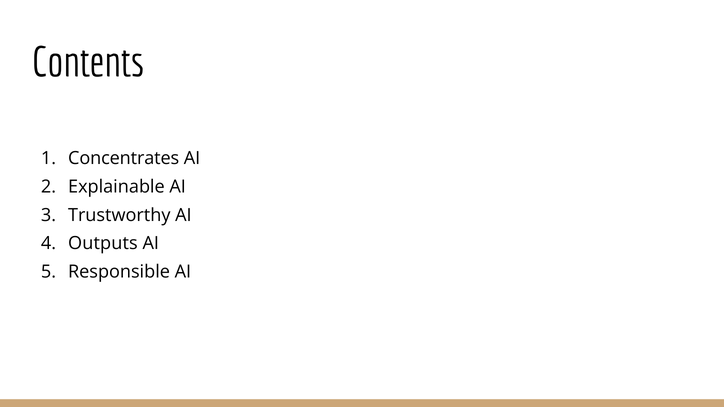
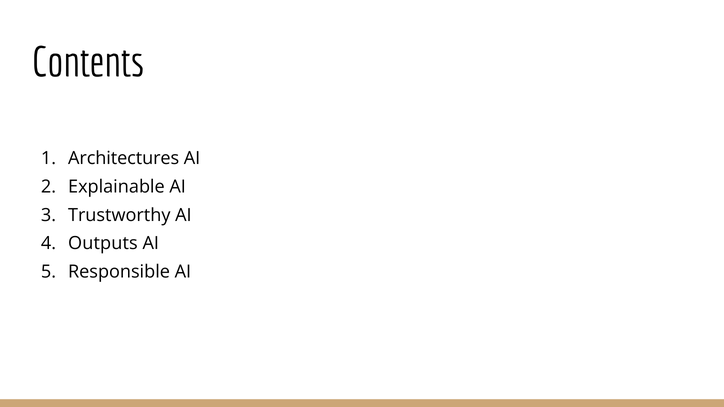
Concentrates: Concentrates -> Architectures (124, 159)
